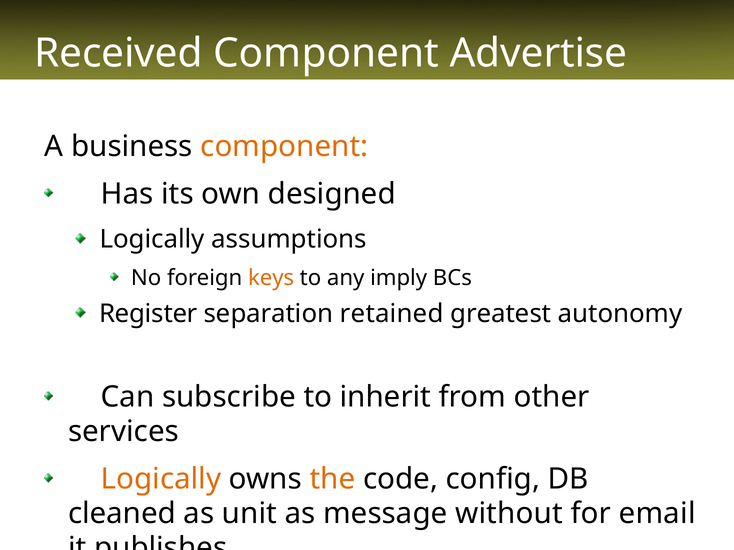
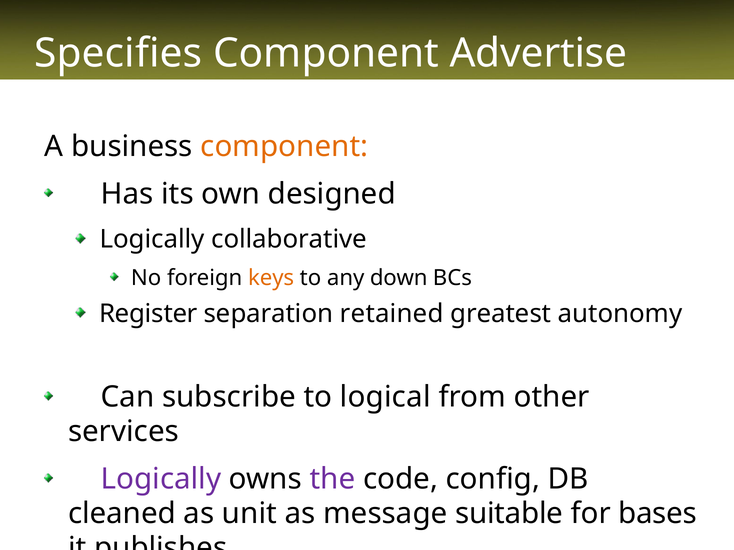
Received: Received -> Specifies (118, 53)
assumptions: assumptions -> collaborative (289, 240)
imply: imply -> down (399, 278)
inherit: inherit -> logical (385, 397)
Logically colour: orange -> purple (161, 480)
the colour: orange -> purple (333, 480)
without: without -> suitable (509, 514)
email: email -> bases (658, 514)
